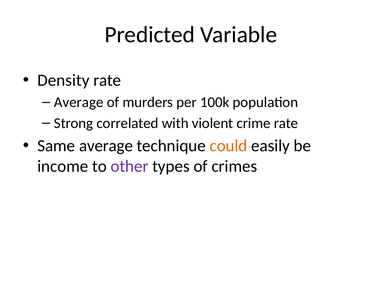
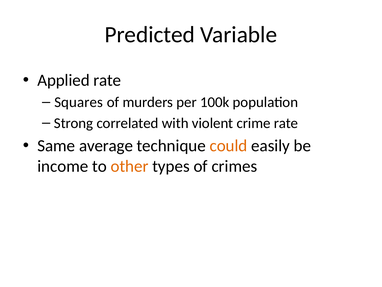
Density: Density -> Applied (63, 80)
Average: Average -> Squares (79, 102)
other colour: purple -> orange (129, 166)
